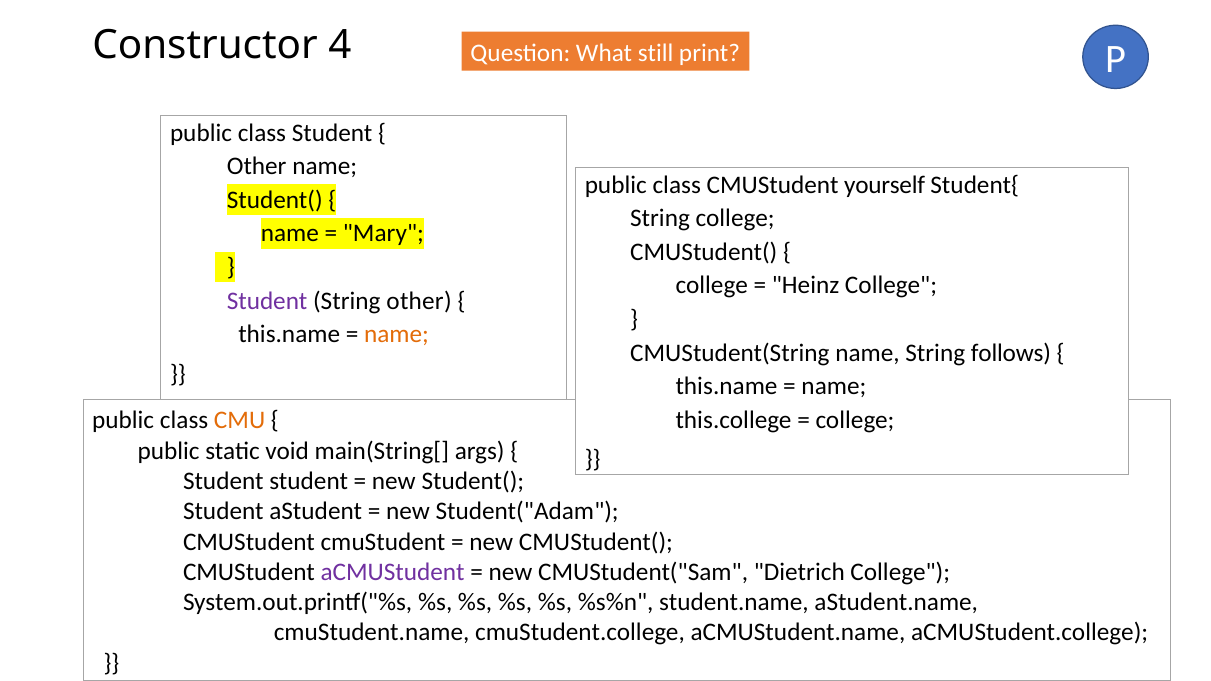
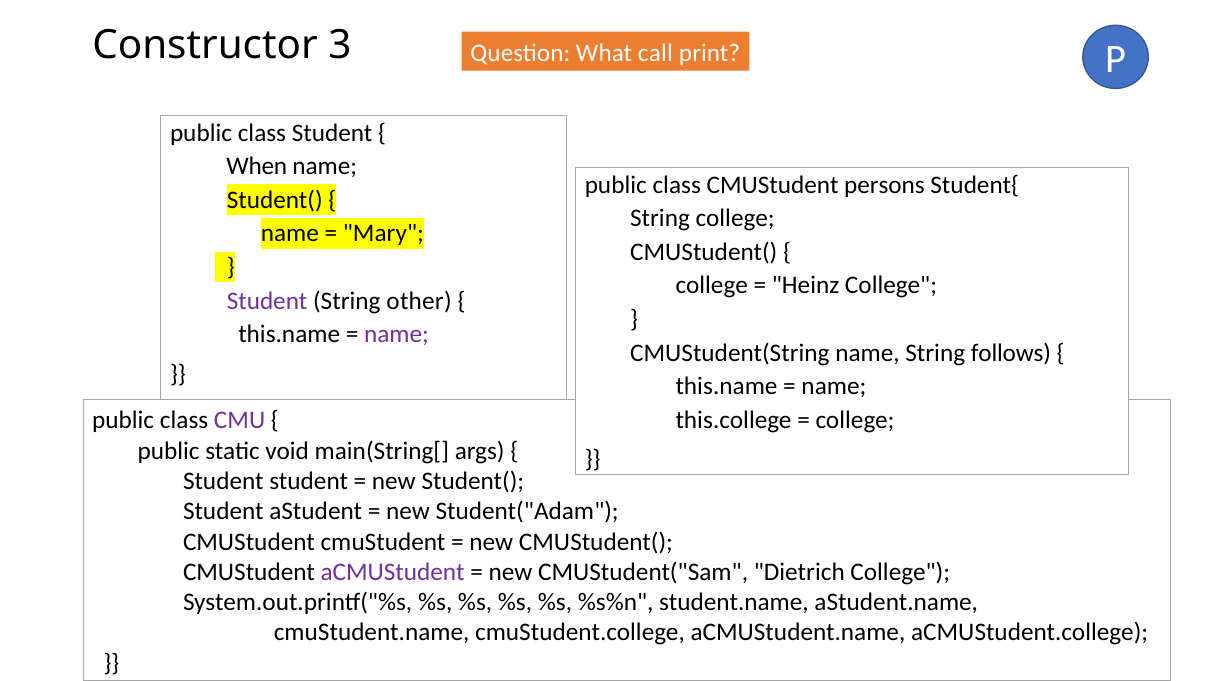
4: 4 -> 3 (340, 45)
still: still -> call (655, 53)
Other: Other -> When (257, 167)
yourself: yourself -> persons (884, 185)
name colour: orange -> purple (397, 334)
CMU colour: orange -> purple (240, 421)
